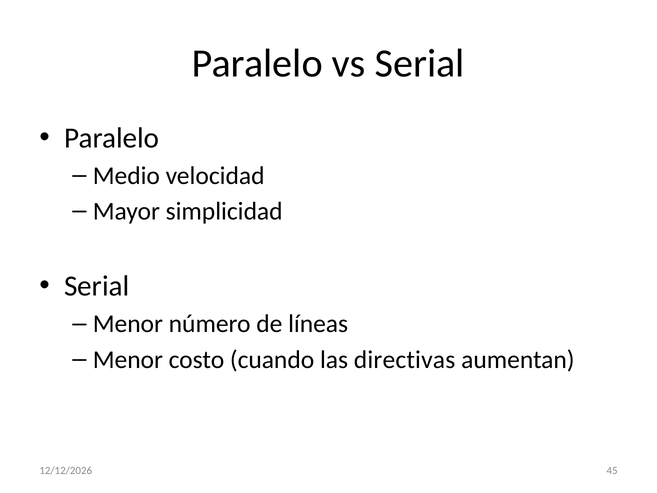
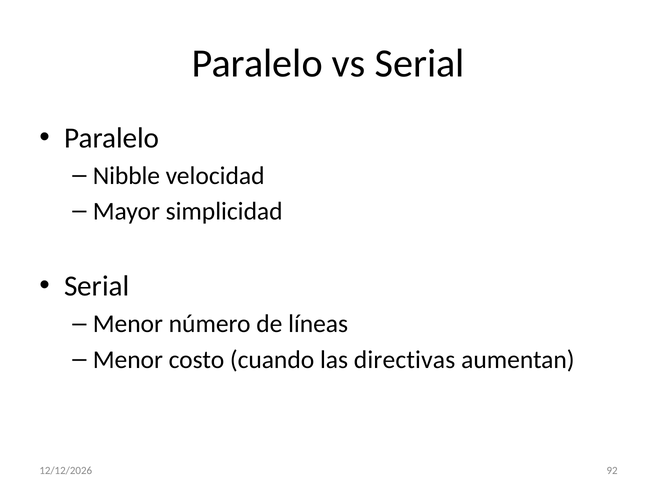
Medio: Medio -> Nibble (126, 176)
45: 45 -> 92 (612, 470)
